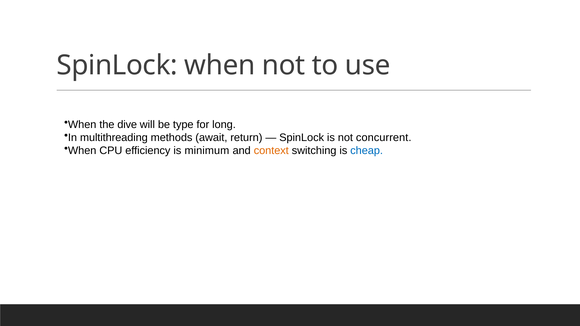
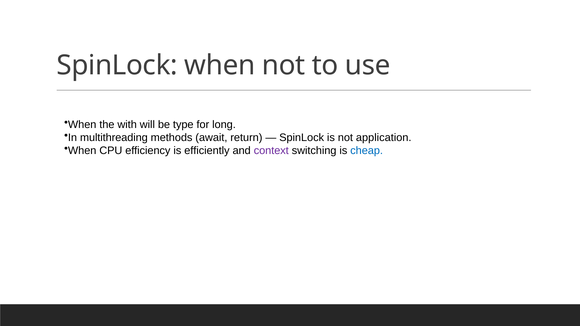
dive: dive -> with (127, 125)
concurrent: concurrent -> application (384, 138)
minimum: minimum -> efficiently (207, 151)
context colour: orange -> purple (271, 151)
